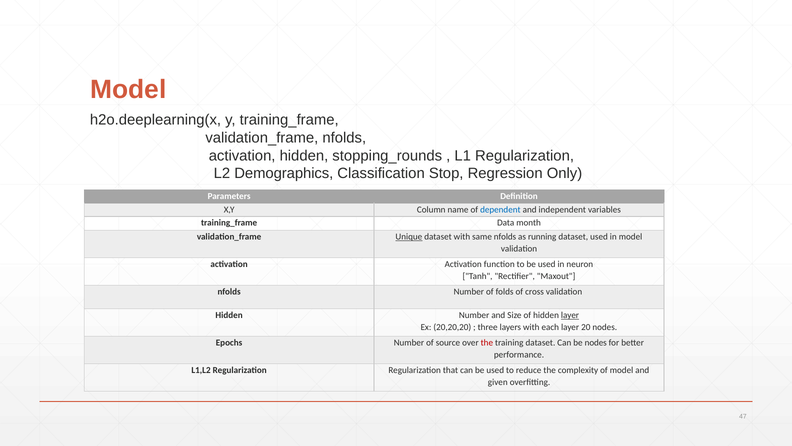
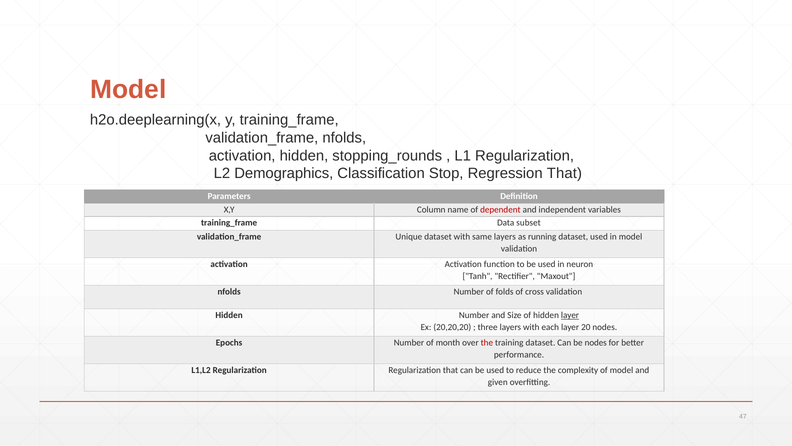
Regression Only: Only -> That (564, 173)
dependent colour: blue -> red (500, 209)
month: month -> subset (529, 223)
Unique underline: present -> none (409, 237)
same nfolds: nfolds -> layers (505, 237)
source: source -> month (448, 342)
